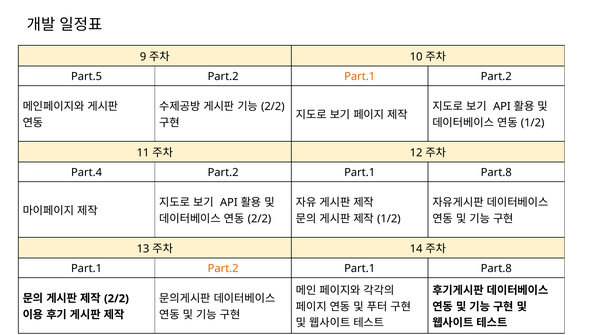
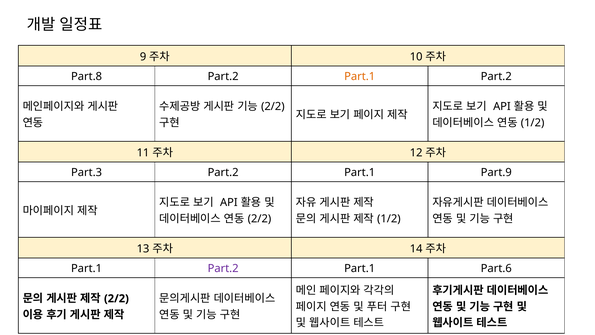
Part.5: Part.5 -> Part.8 (87, 76)
Part.4: Part.4 -> Part.3 (87, 172)
Part.8: Part.8 -> Part.9 (496, 172)
Part.2 colour: orange -> purple (223, 268)
Part.8: Part.8 -> Part.6 (496, 268)
